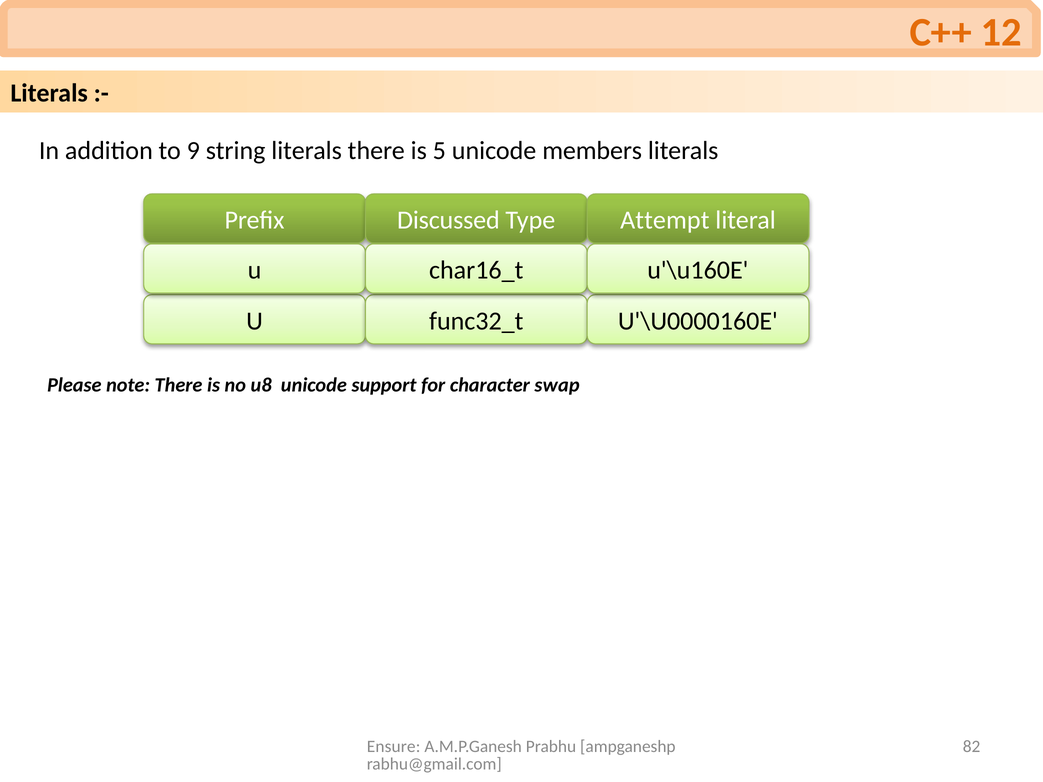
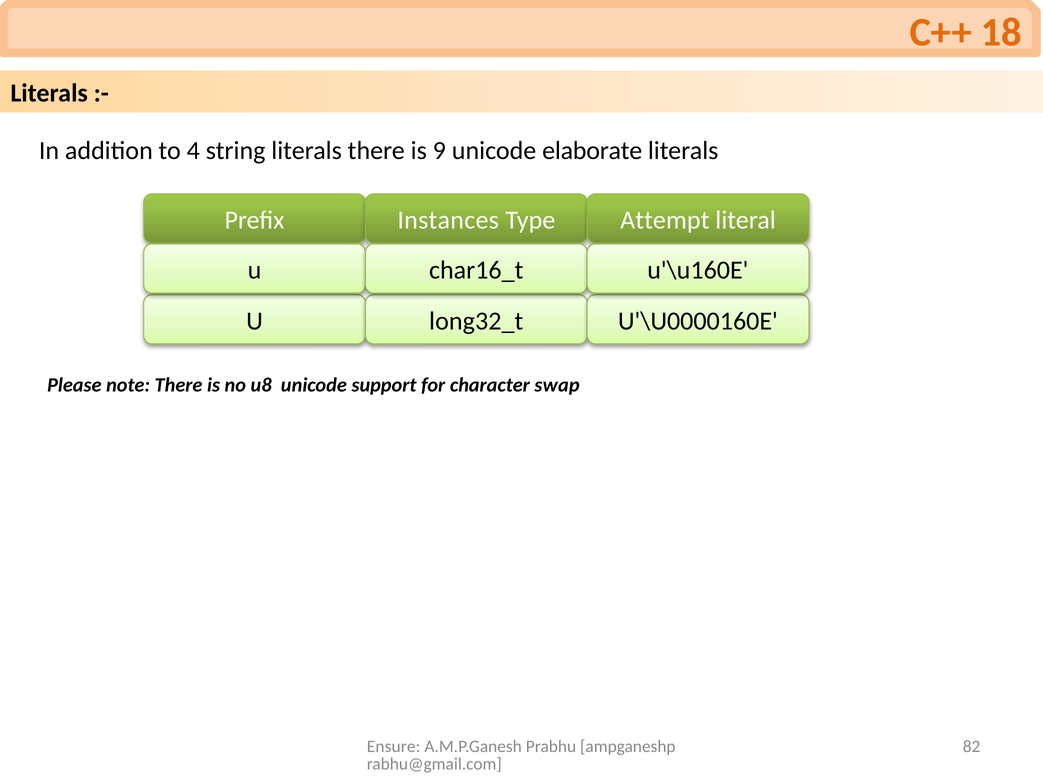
12: 12 -> 18 (1001, 32)
9: 9 -> 4 (193, 151)
5: 5 -> 9 (439, 151)
members: members -> elaborate (592, 151)
Discussed: Discussed -> Instances (448, 220)
func32_t: func32_t -> long32_t (476, 321)
